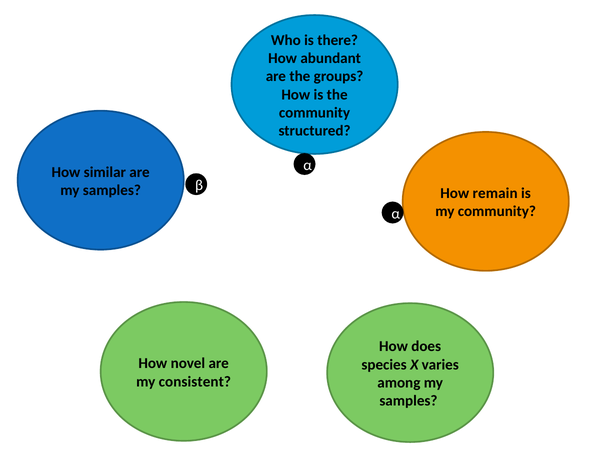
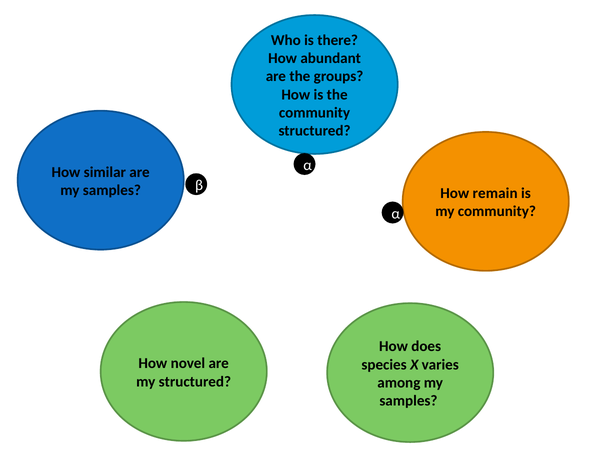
my consistent: consistent -> structured (195, 382)
